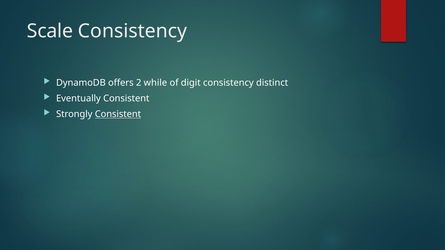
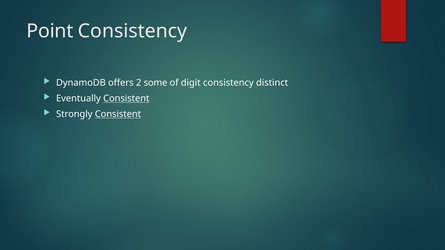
Scale: Scale -> Point (50, 31)
while: while -> some (156, 83)
Consistent underline: none -> present (126, 99)
